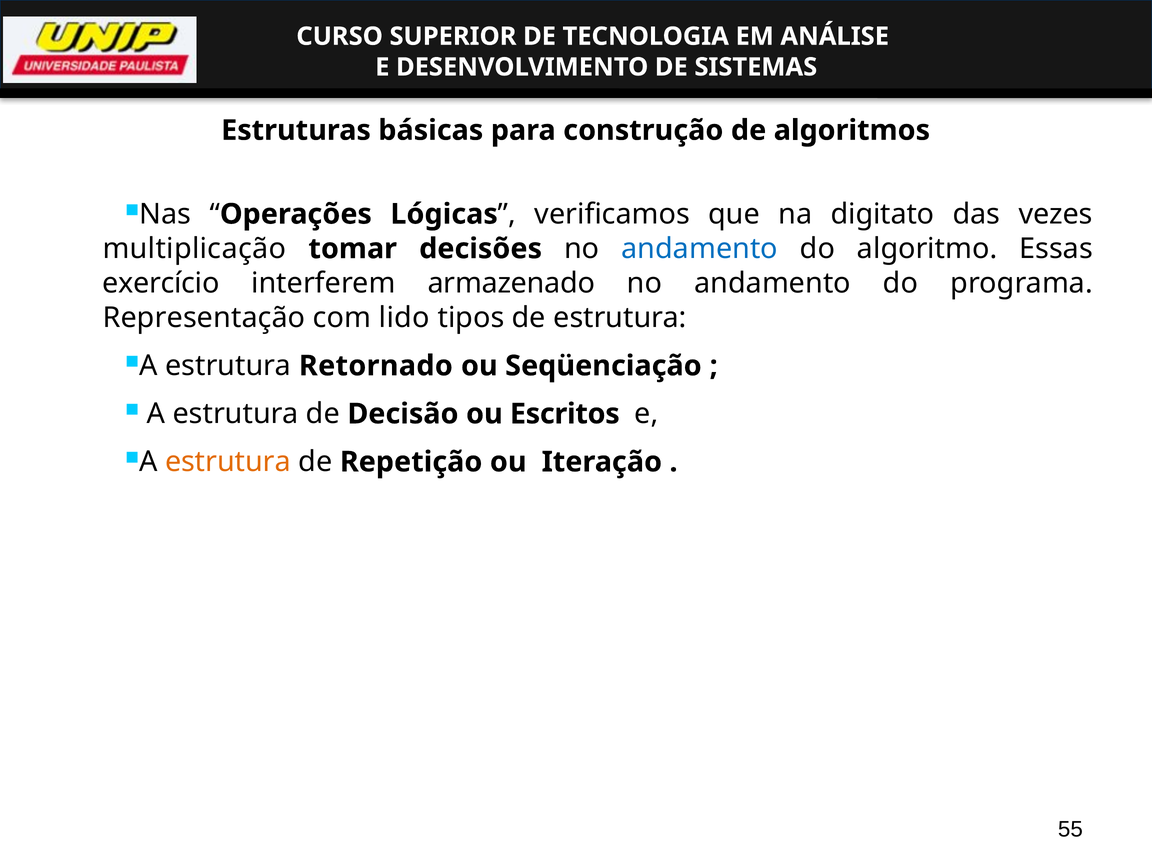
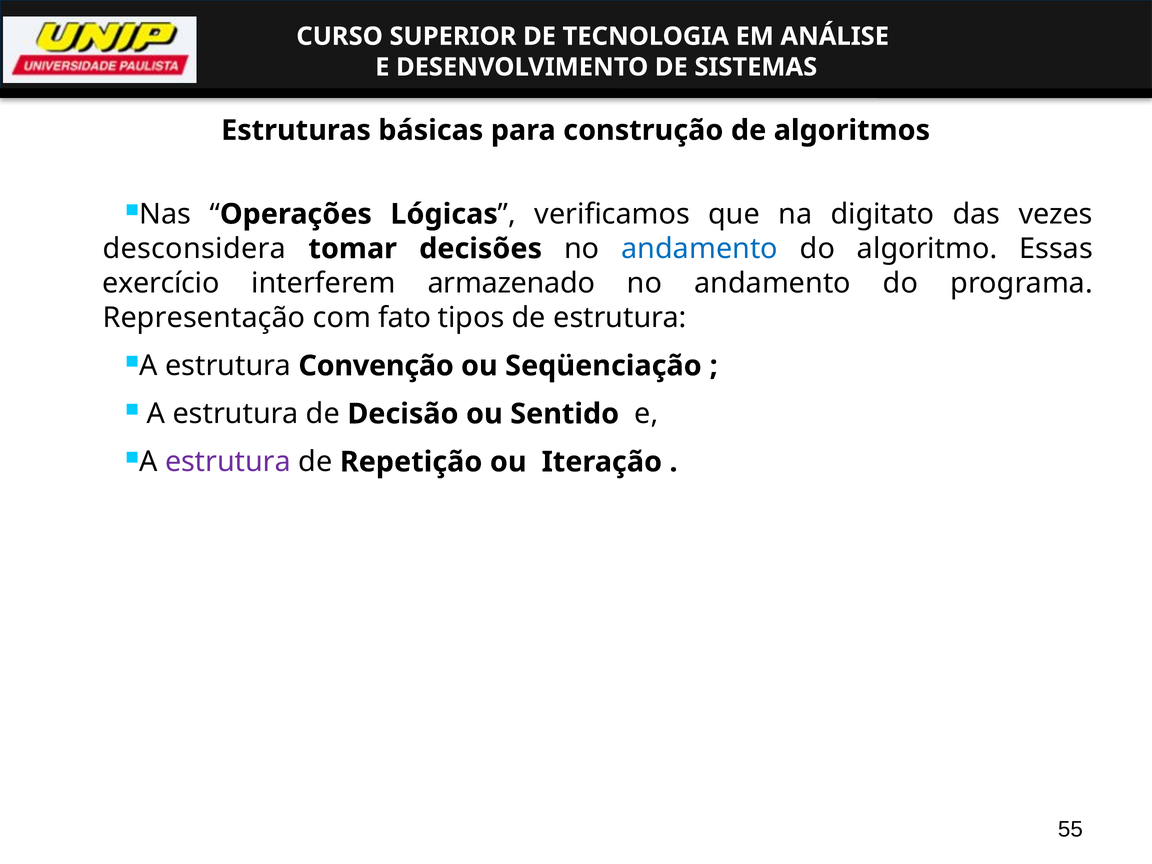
multiplicação: multiplicação -> desconsidera (194, 249)
lido: lido -> fato (405, 318)
Retornado: Retornado -> Convenção (376, 366)
Escritos: Escritos -> Sentido (565, 414)
estrutura colour: orange -> purple (228, 462)
